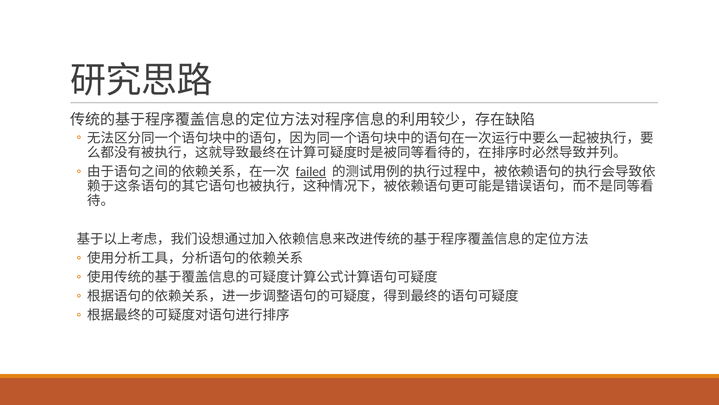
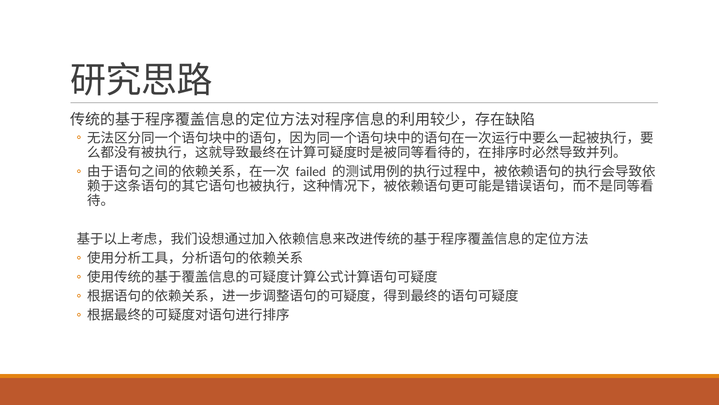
failed underline: present -> none (311, 172)
